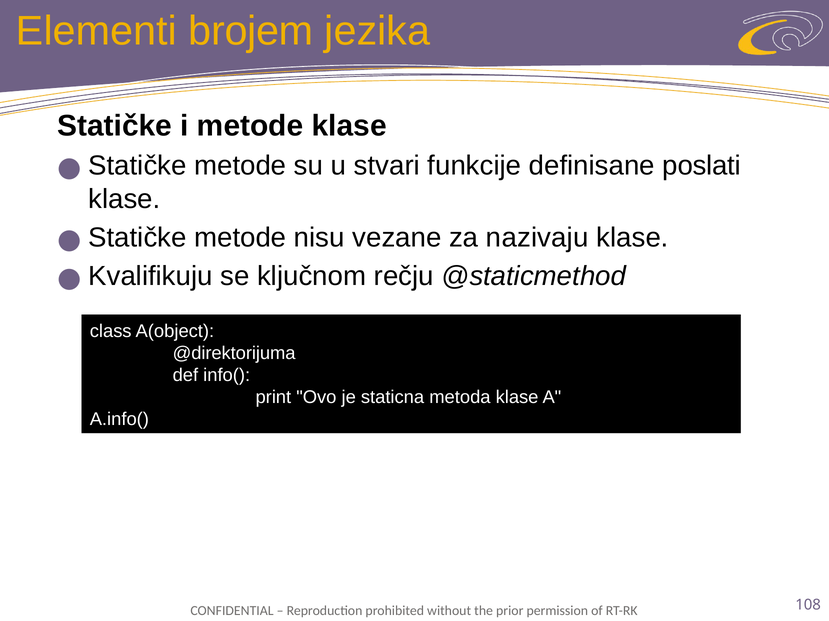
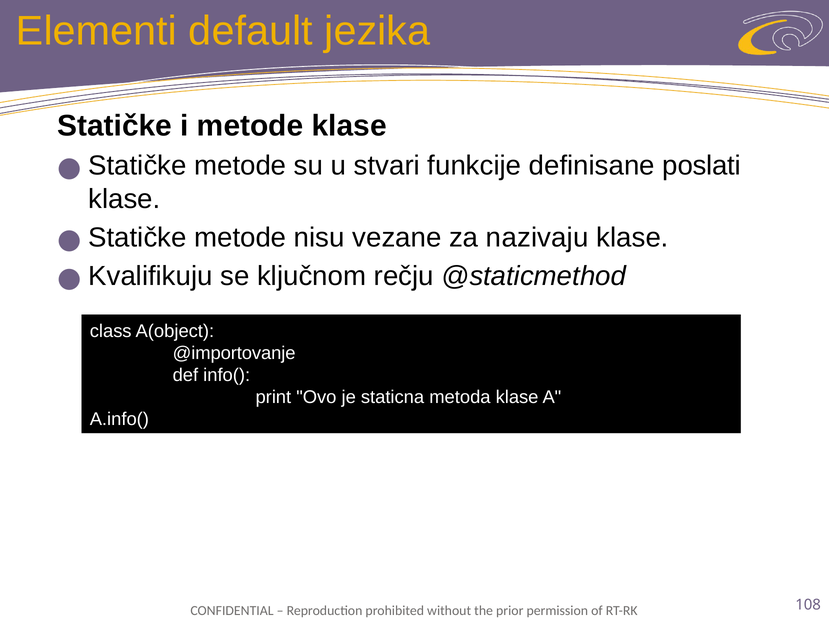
brojem: brojem -> default (251, 31)
@direktorijuma: @direktorijuma -> @importovanje (234, 353)
